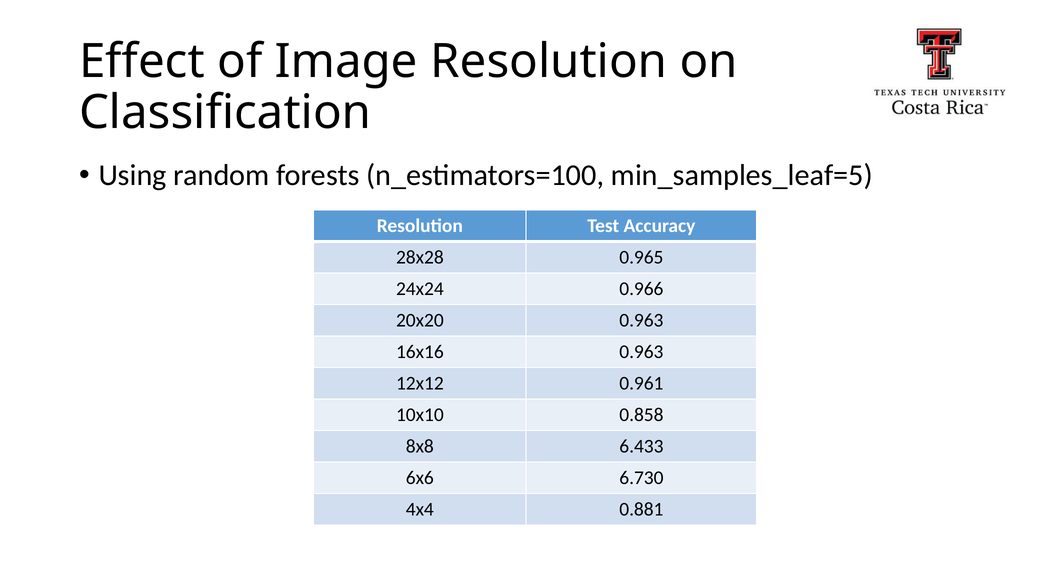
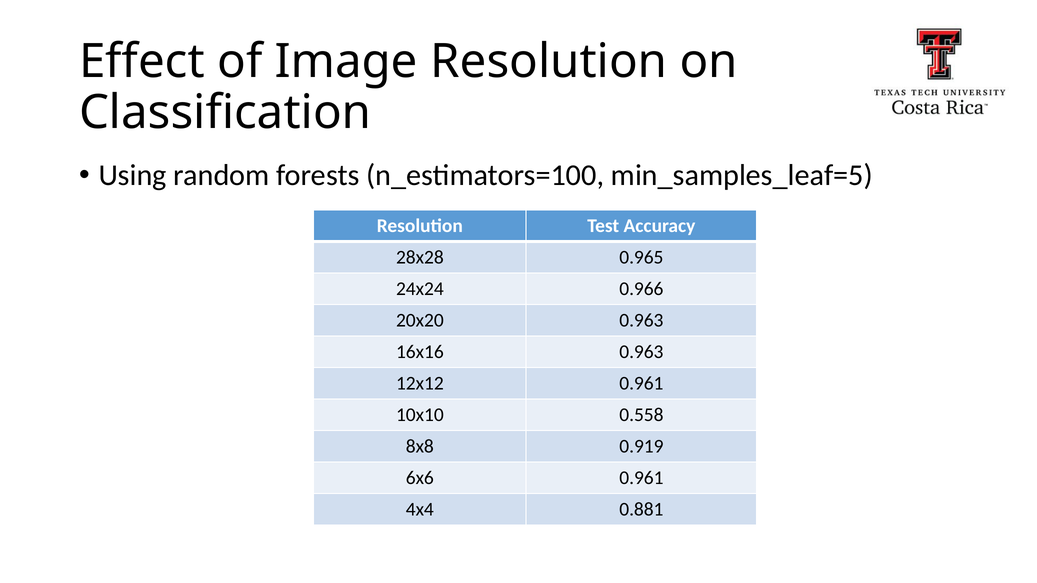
0.858: 0.858 -> 0.558 (641, 415)
6.433: 6.433 -> 0.919 (641, 447)
6x6 6.730: 6.730 -> 0.961 (641, 478)
